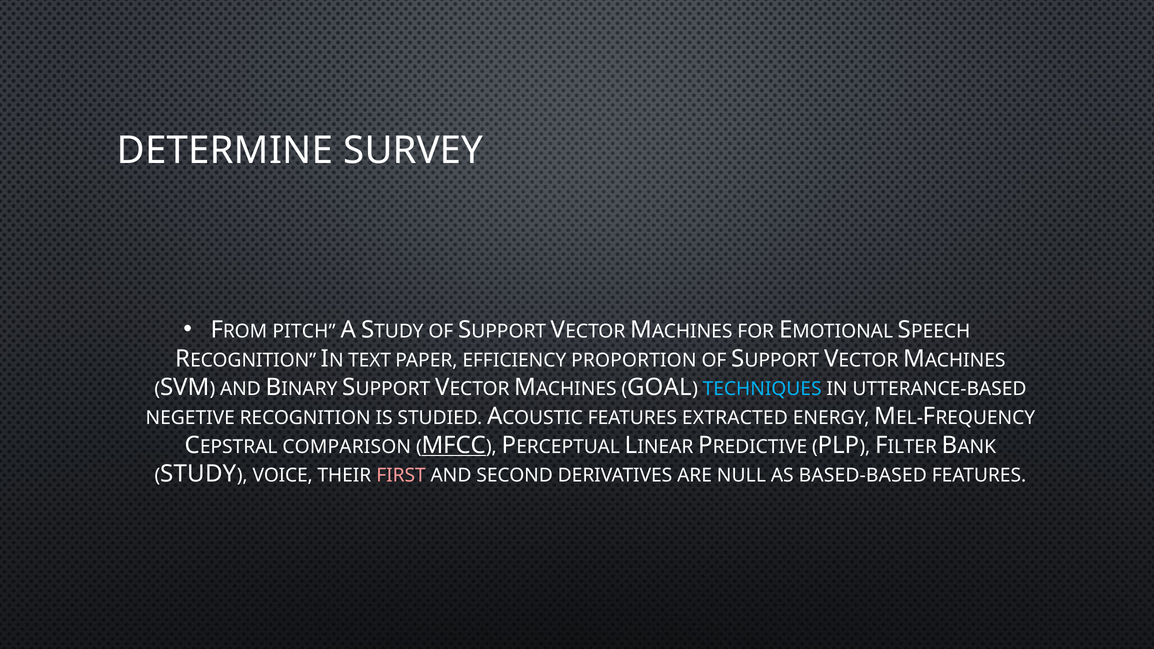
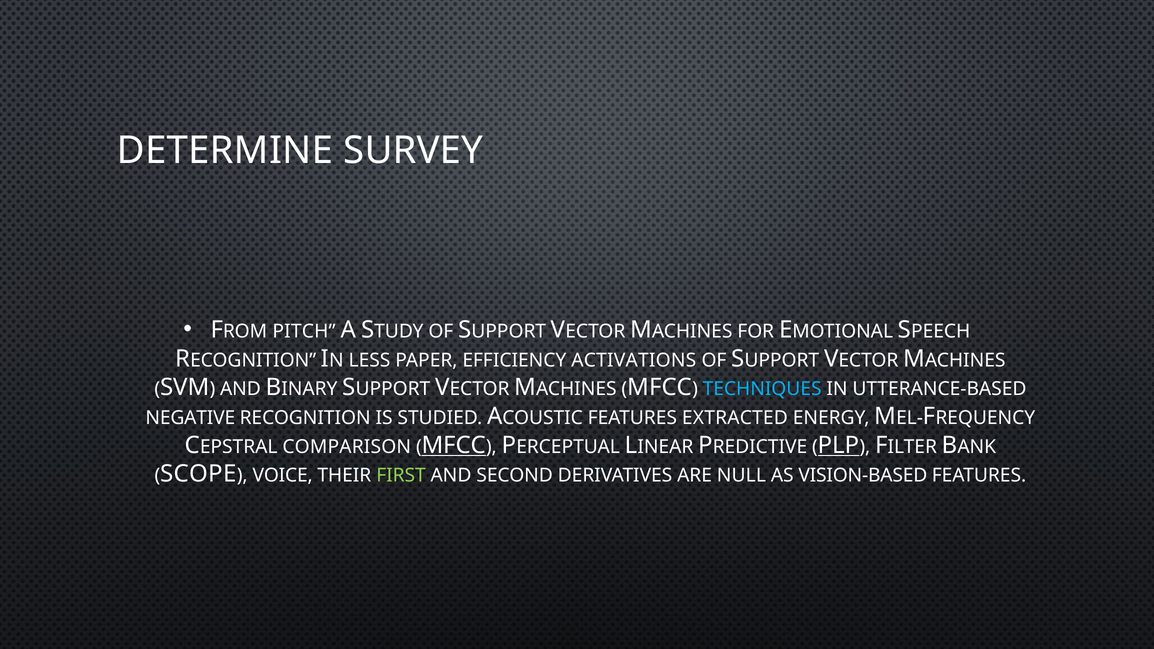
TEXT: TEXT -> LESS (369, 360)
PROPORTION: PROPORTION -> ACTIVATIONS (634, 360)
GOAL: GOAL -> MFCC (660, 387)
NEGETIVE: NEGETIVE -> NEGATIVE (190, 418)
PLP underline: none -> present (839, 445)
STUDY: STUDY -> SCOPE (198, 474)
FIRST colour: pink -> light green (401, 476)
BASED-BASED: BASED-BASED -> VISION-BASED (863, 476)
